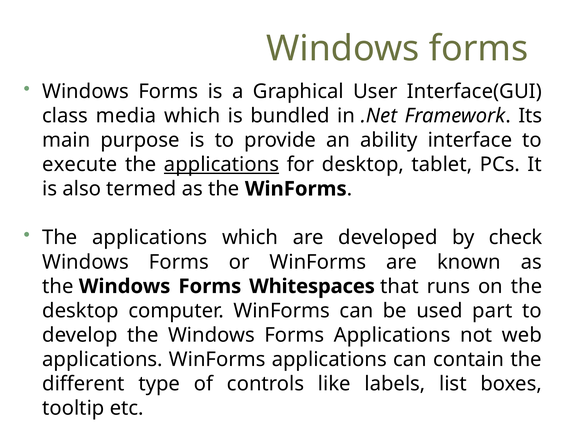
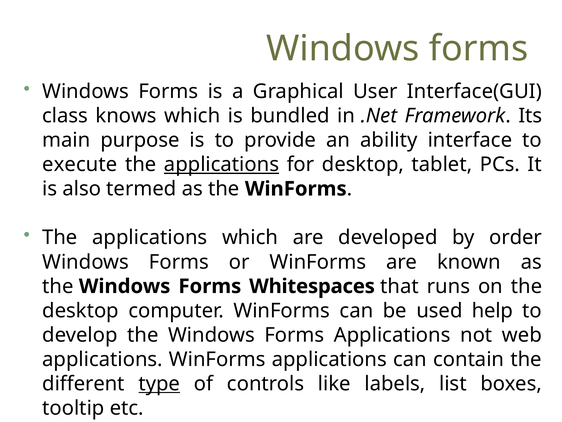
media: media -> knows (126, 116)
check: check -> order (516, 237)
part: part -> help (492, 310)
type underline: none -> present (159, 383)
